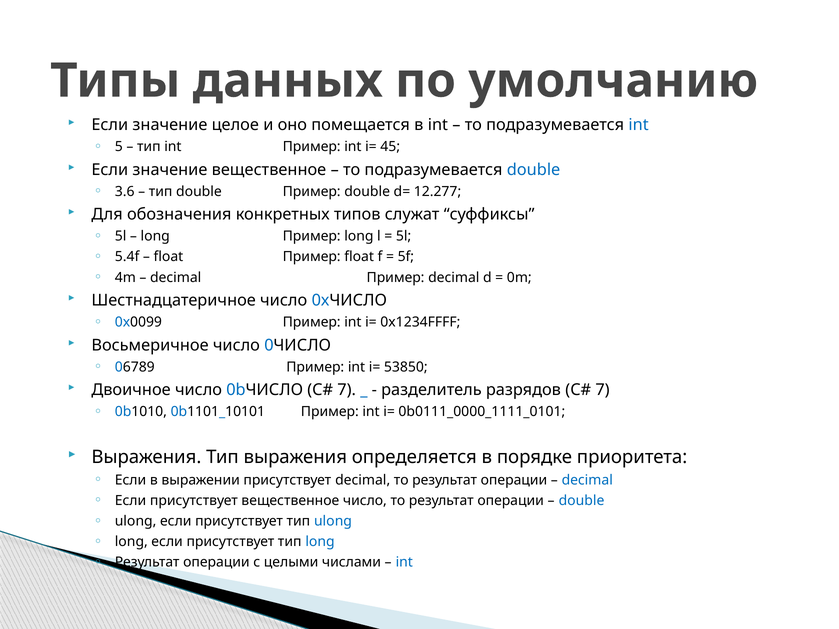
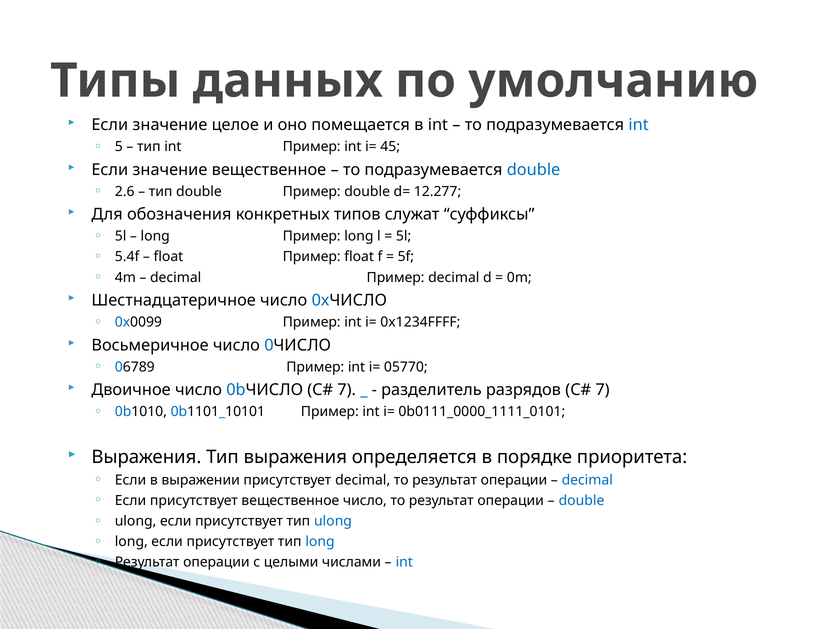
3.6: 3.6 -> 2.6 (125, 192)
53850: 53850 -> 05770 (406, 367)
